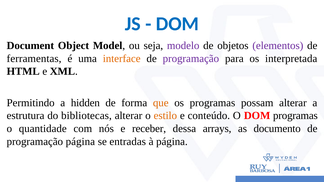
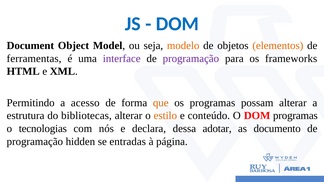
modelo colour: purple -> orange (183, 46)
elementos colour: purple -> orange (278, 46)
interface colour: orange -> purple (122, 59)
interpretada: interpretada -> frameworks (291, 59)
hidden: hidden -> acesso (85, 103)
quantidade: quantidade -> tecnologias (43, 129)
receber: receber -> declara (149, 129)
arrays: arrays -> adotar (217, 129)
programação página: página -> hidden (80, 142)
